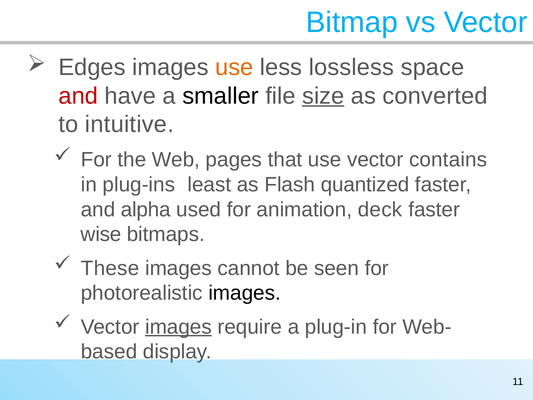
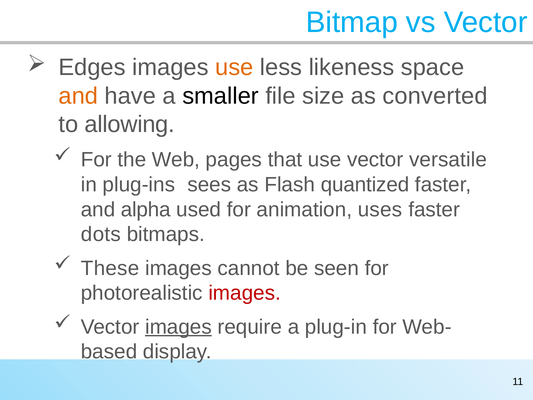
lossless: lossless -> likeness (352, 67)
and colour: red -> orange (78, 96)
size underline: present -> none (323, 96)
intuitive: intuitive -> allowing (130, 124)
contains: contains -> versatile (448, 160)
least: least -> sees (209, 184)
deck: deck -> uses (380, 209)
wise: wise -> dots (101, 234)
images colour: black -> red (245, 293)
